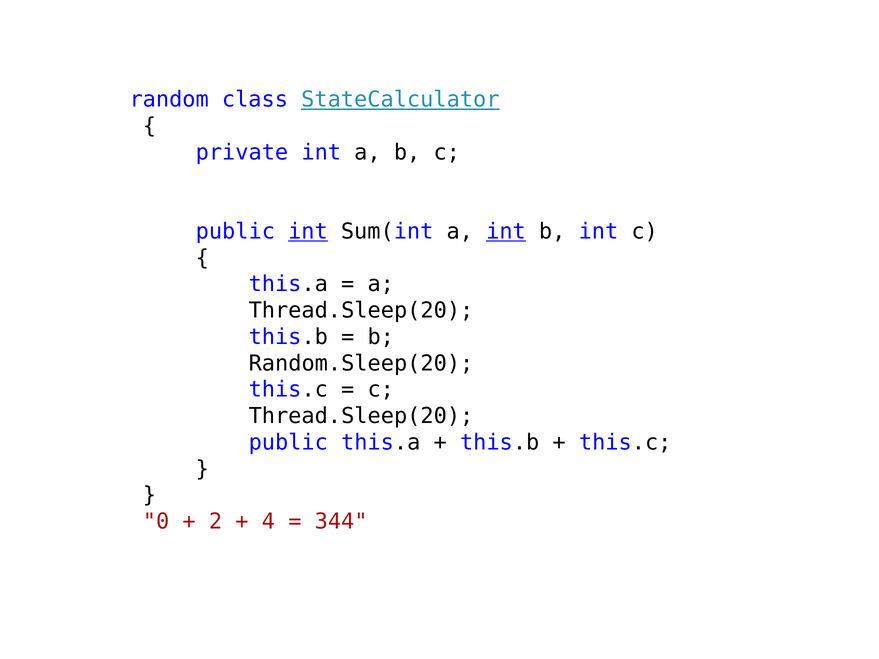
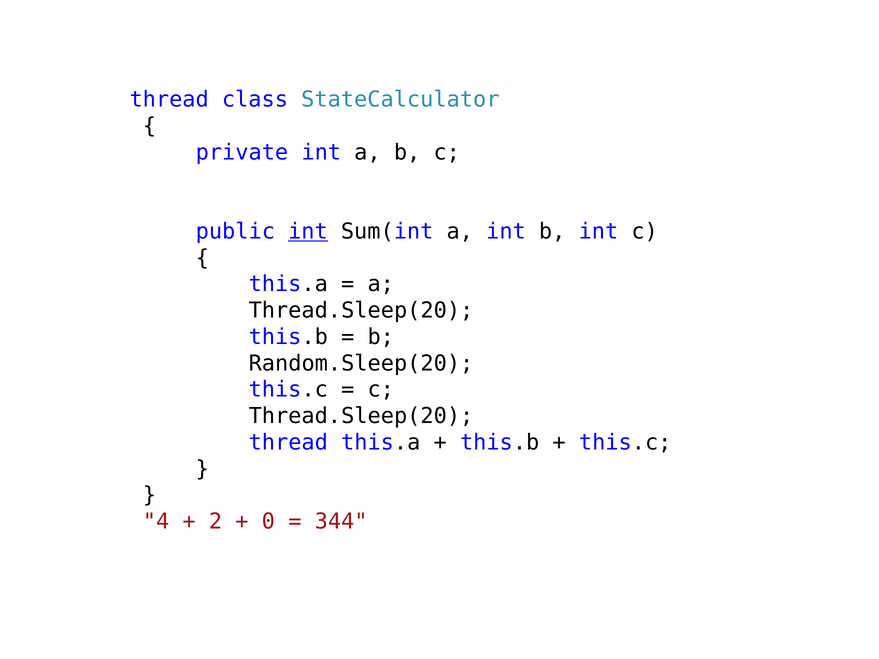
random: random -> thread (169, 100)
StateCalculator underline: present -> none (400, 100)
int underline: present -> none (506, 232)
public: public -> thread (288, 443)
0: 0 -> 4 (156, 522)
4: 4 -> 0 (268, 522)
